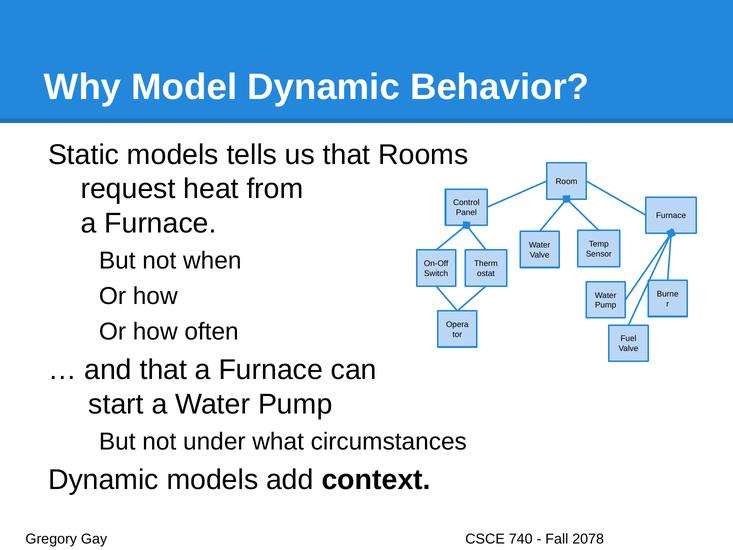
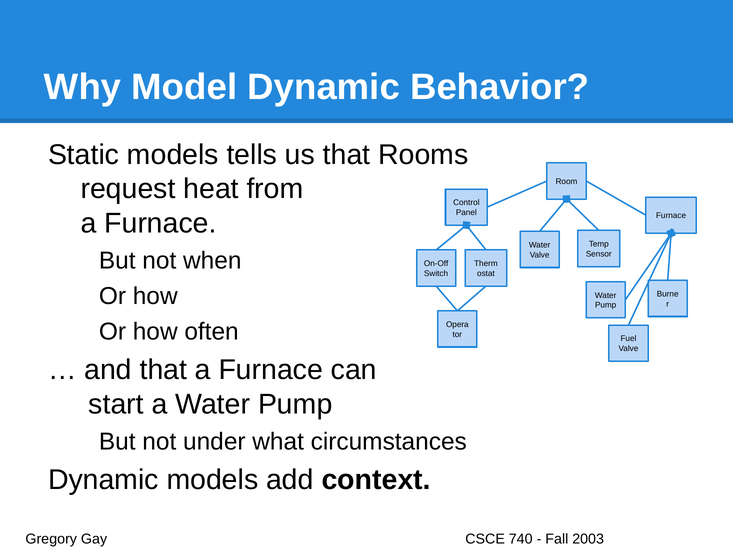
2078: 2078 -> 2003 (588, 539)
